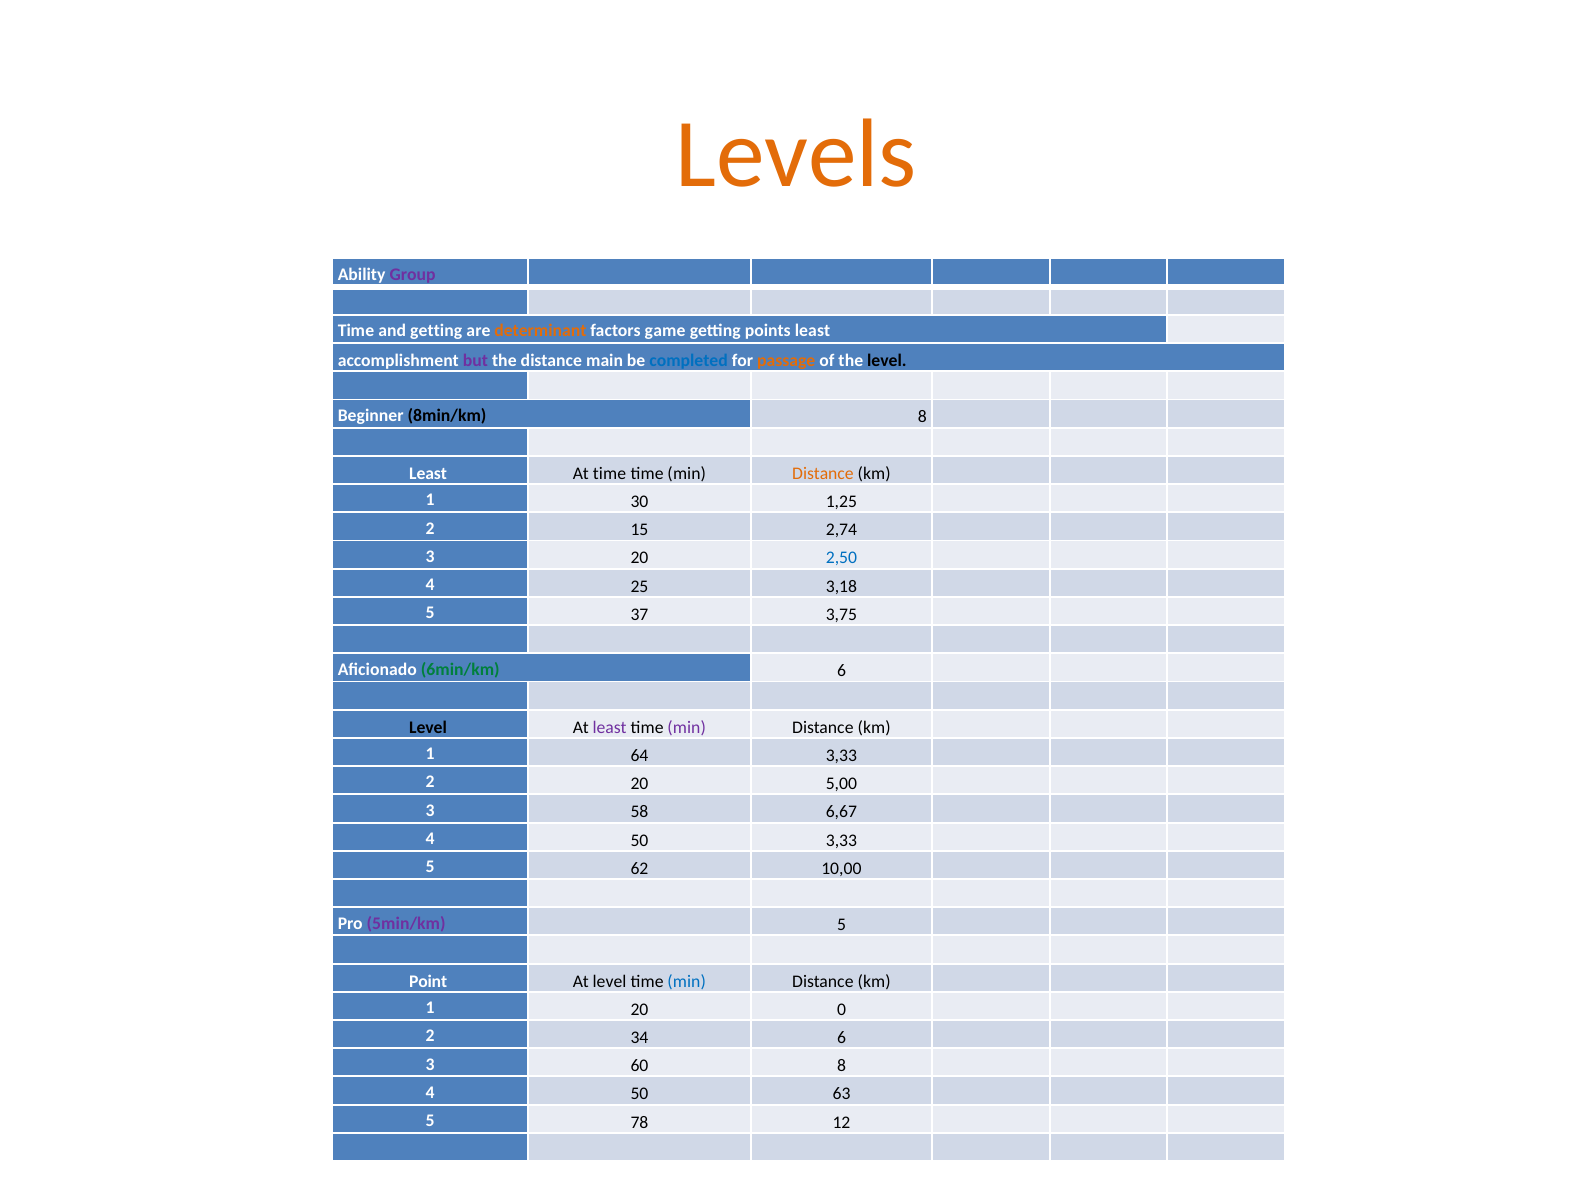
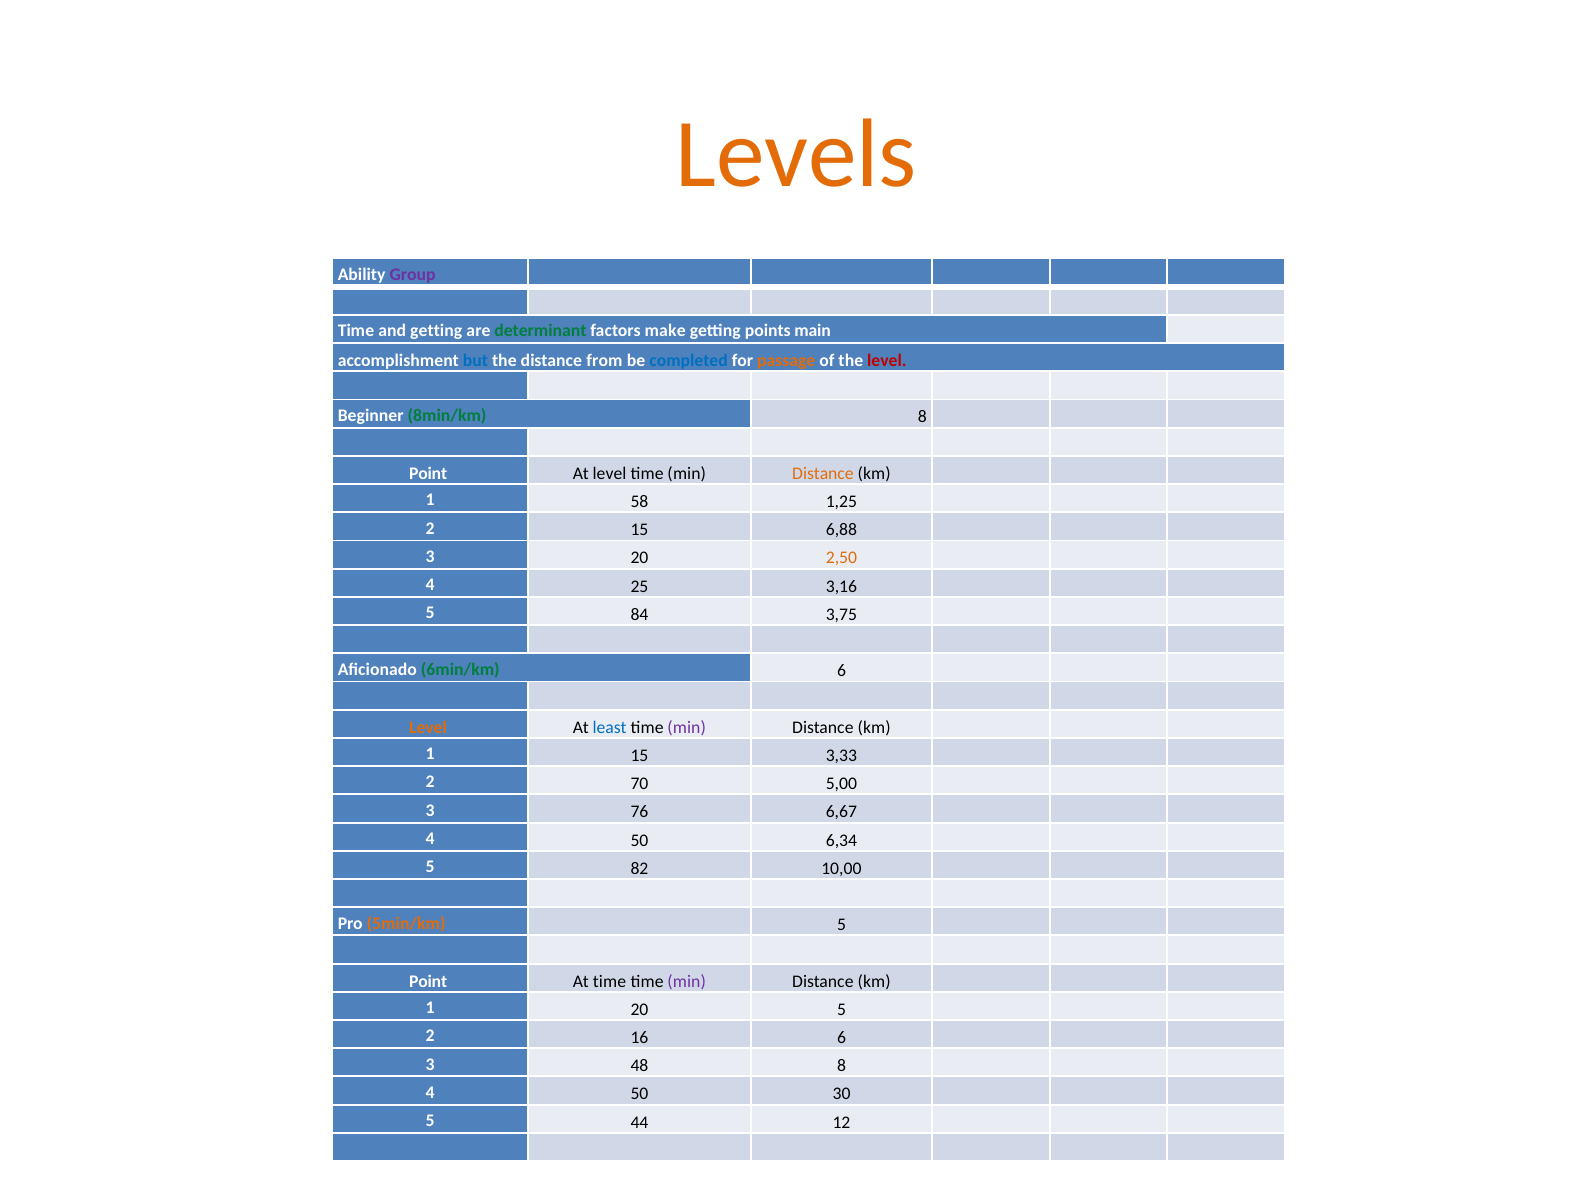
determinant colour: orange -> green (540, 331)
game: game -> make (665, 331)
points least: least -> main (813, 331)
but colour: purple -> blue (475, 361)
main: main -> from (604, 361)
level colour: black -> red (887, 361)
8min/km colour: black -> green (447, 415)
Least: Least -> Point (428, 474)
At time: time -> level (610, 474)
30: 30 -> 58 (639, 502)
2,74: 2,74 -> 6,88 (841, 530)
2,50 colour: blue -> orange (841, 558)
3,18: 3,18 -> 3,16 (841, 586)
37: 37 -> 84 (639, 615)
Level colour: black -> orange (428, 727)
least colour: purple -> blue (610, 727)
1 64: 64 -> 15 (639, 756)
2 20: 20 -> 70 (639, 784)
58: 58 -> 76 (639, 812)
50 3,33: 3,33 -> 6,34 (841, 840)
62: 62 -> 82 (639, 868)
5min/km colour: purple -> orange (406, 923)
At level: level -> time (609, 981)
min colour: blue -> purple (687, 981)
20 0: 0 -> 5 (842, 1009)
34: 34 -> 16 (639, 1038)
60: 60 -> 48 (639, 1066)
63: 63 -> 30 (842, 1094)
78: 78 -> 44 (639, 1122)
